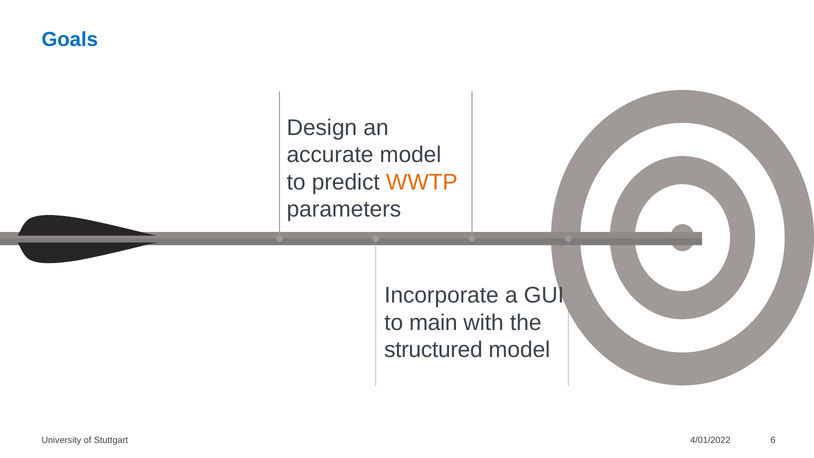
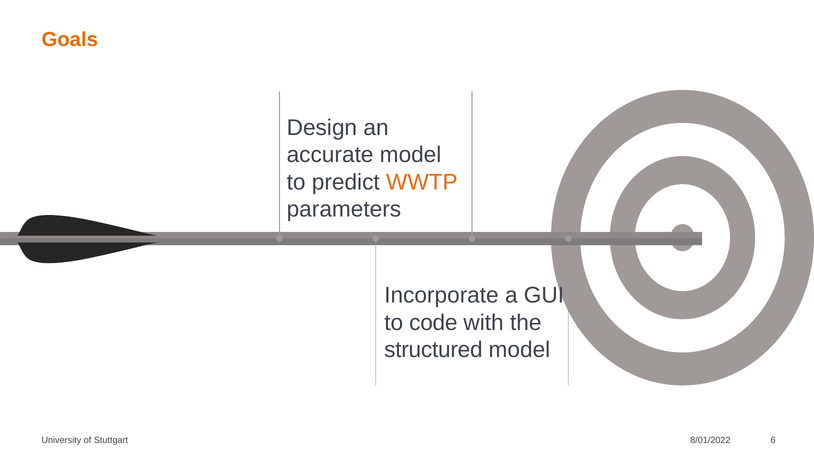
Goals colour: blue -> orange (70, 40)
main: main -> code (433, 323)
4/01/2022: 4/01/2022 -> 8/01/2022 (710, 440)
